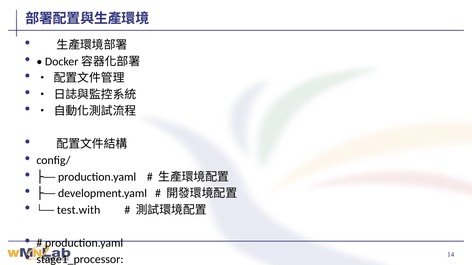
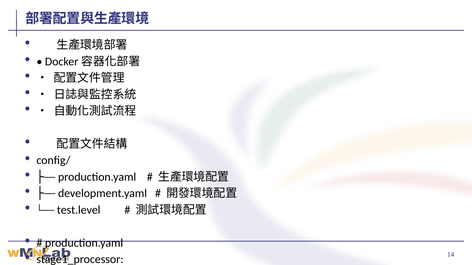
test.with: test.with -> test.level (79, 210)
